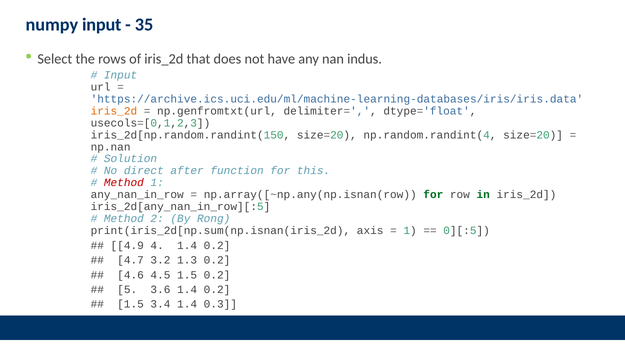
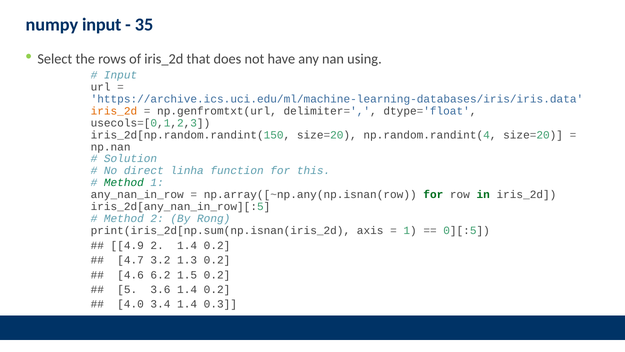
indus: indus -> using (364, 59)
after: after -> linha (187, 171)
Method colour: red -> green (124, 183)
4.9 4: 4 -> 2 (157, 245)
4.5: 4.5 -> 6.2 (160, 275)
1.5: 1.5 -> 4.0 (131, 303)
